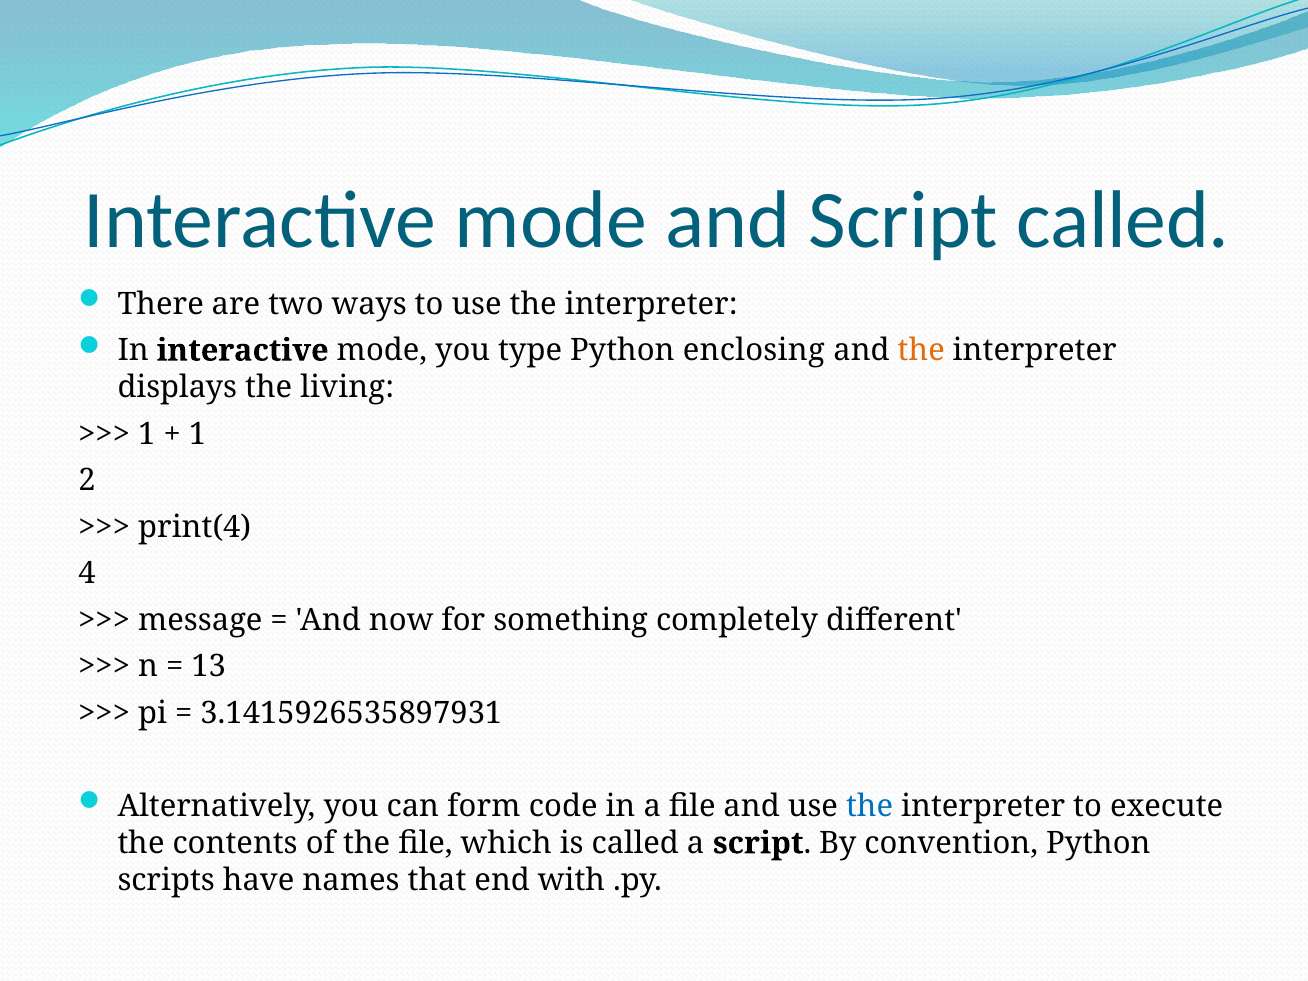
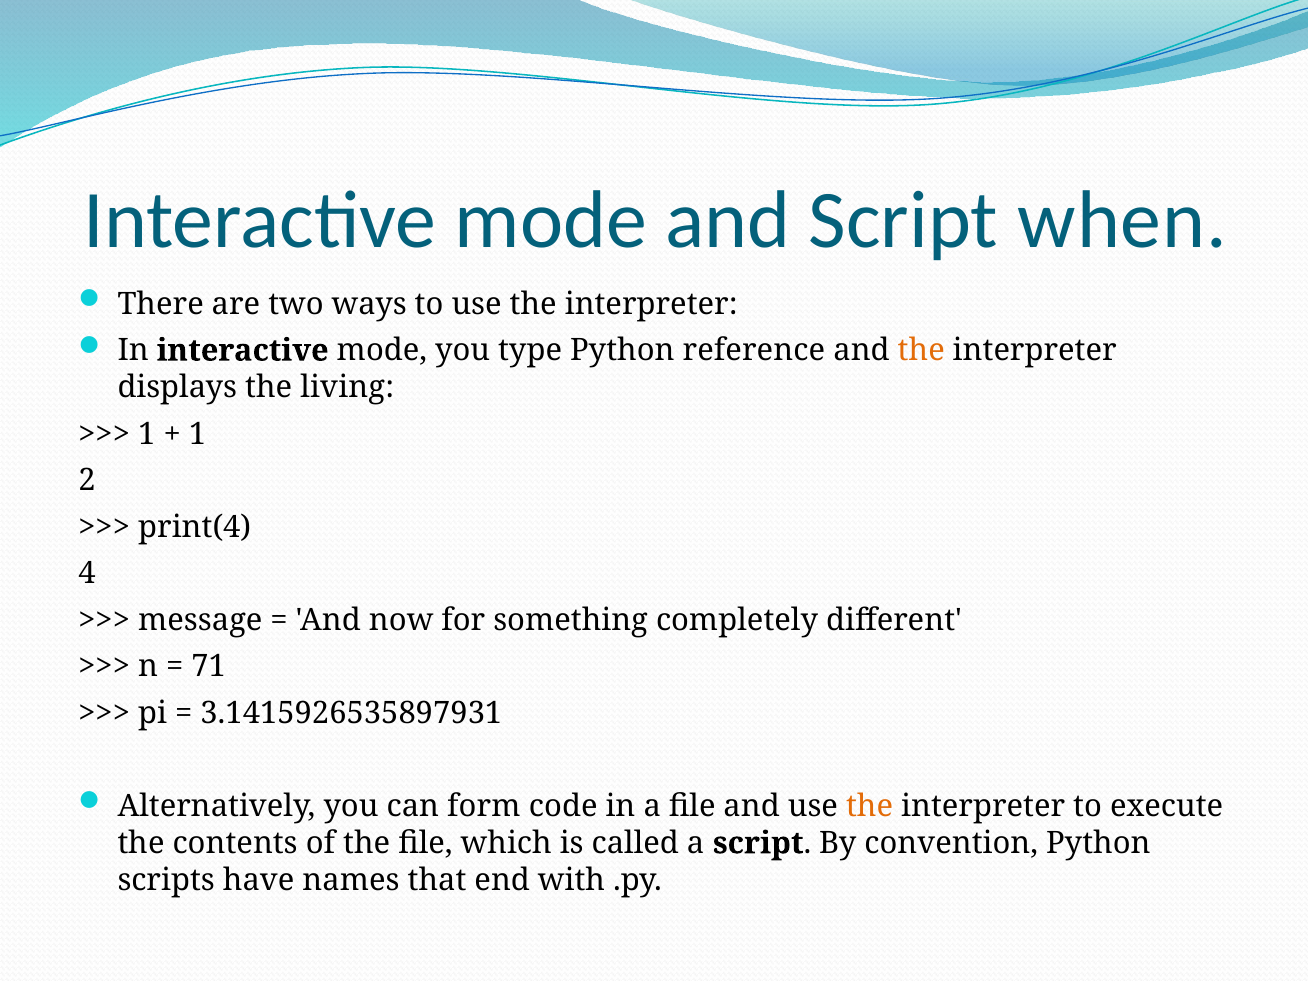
Script called: called -> when (1122, 221)
enclosing: enclosing -> reference (754, 350)
13: 13 -> 71 (209, 667)
the colour: blue -> orange (870, 806)
